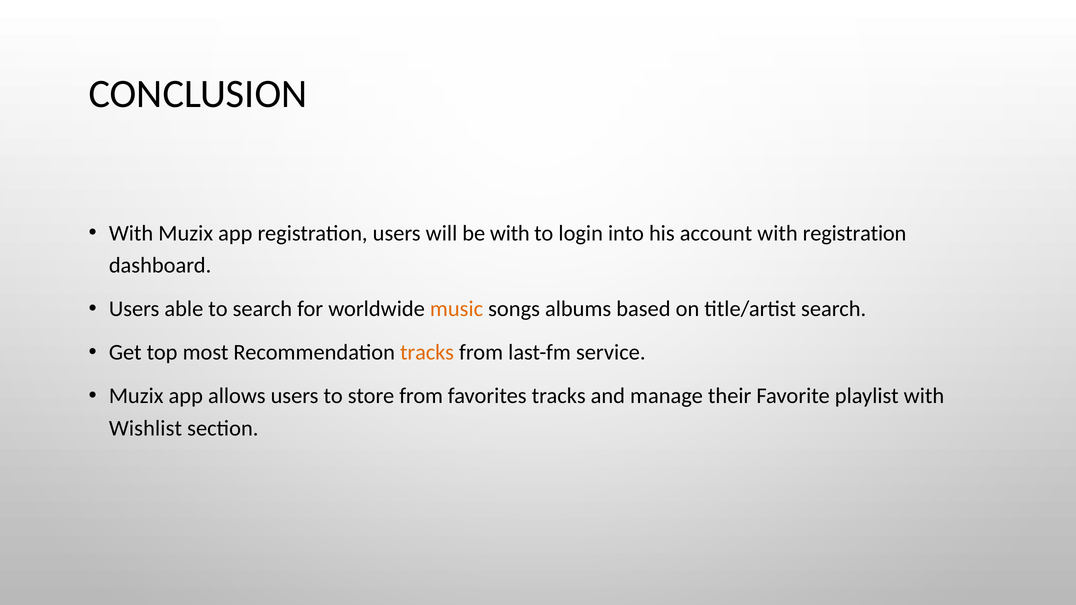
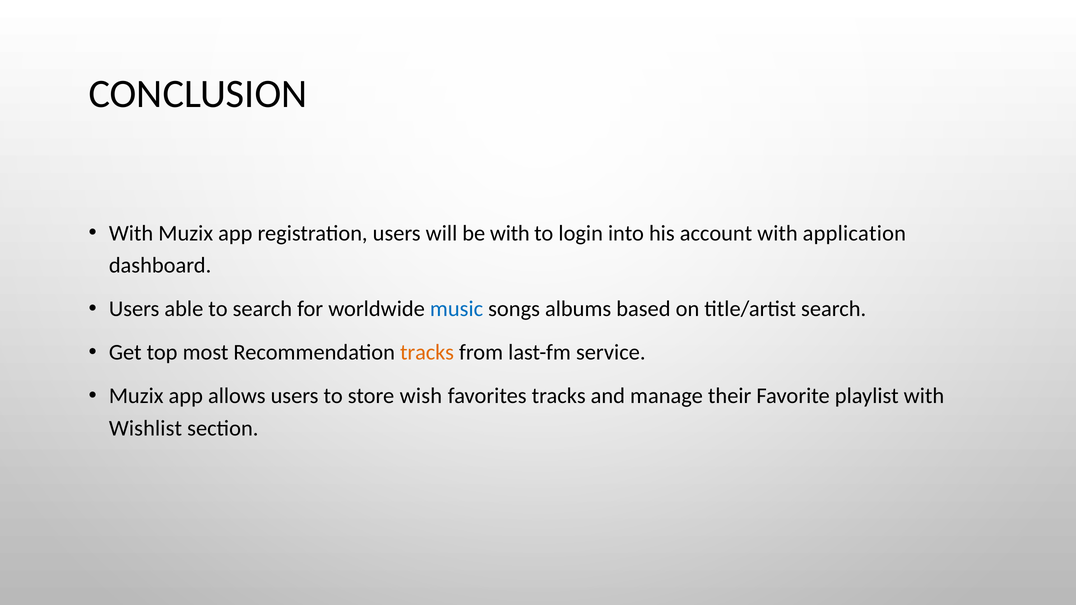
with registration: registration -> application (854, 233)
music colour: orange -> blue (457, 309)
store from: from -> wish (421, 396)
